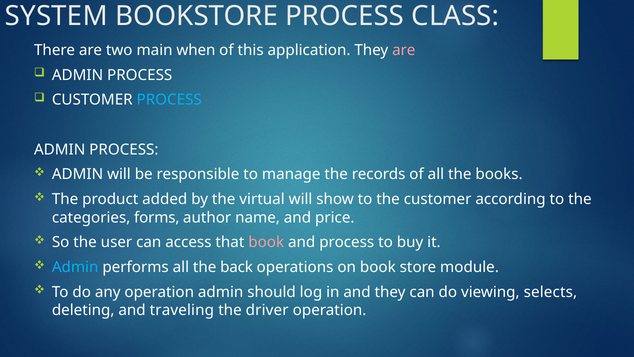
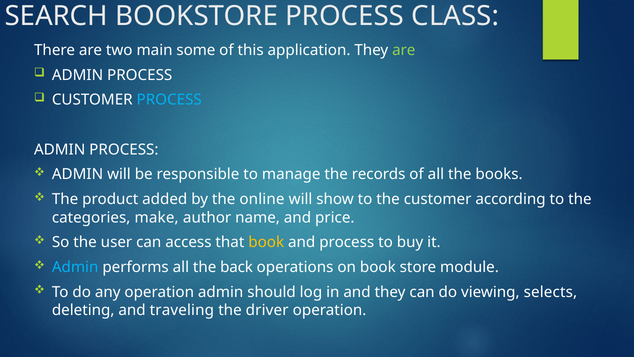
SYSTEM: SYSTEM -> SEARCH (56, 16)
when: when -> some (196, 50)
are colour: pink -> light green (404, 50)
virtual: virtual -> online (262, 199)
forms: forms -> make (157, 217)
book colour: pink -> yellow (266, 242)
